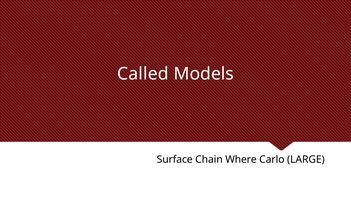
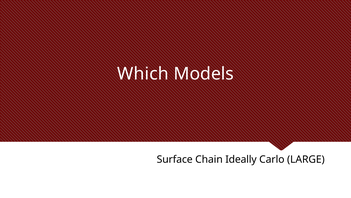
Called: Called -> Which (143, 74)
Where: Where -> Ideally (241, 159)
